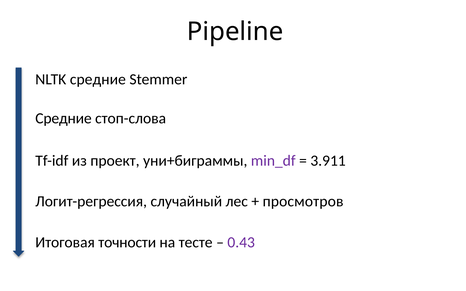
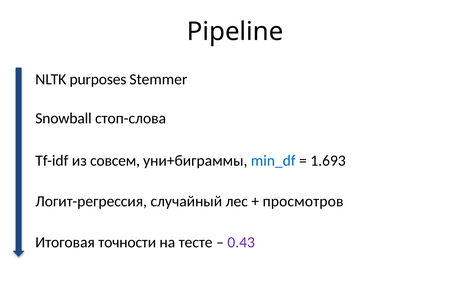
NLTK средние: средние -> purposes (98, 79)
Средние: Средние -> Snowball (64, 118)
проект: проект -> совсем (115, 161)
min_df colour: purple -> blue (273, 161)
3.911: 3.911 -> 1.693 (328, 161)
